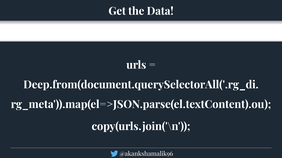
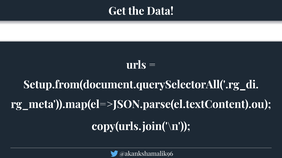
Deep.from(document.querySelectorAll('.rg_di: Deep.from(document.querySelectorAll('.rg_di -> Setup.from(document.querySelectorAll('.rg_di (141, 85)
